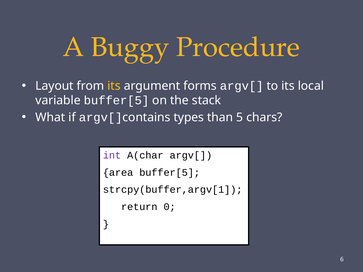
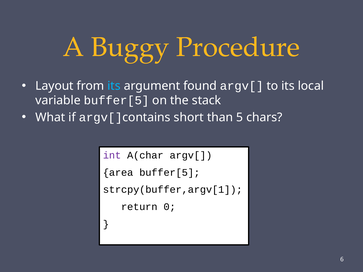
its colour: yellow -> light blue (114, 86)
forms: forms -> found (200, 86)
types: types -> short (189, 118)
